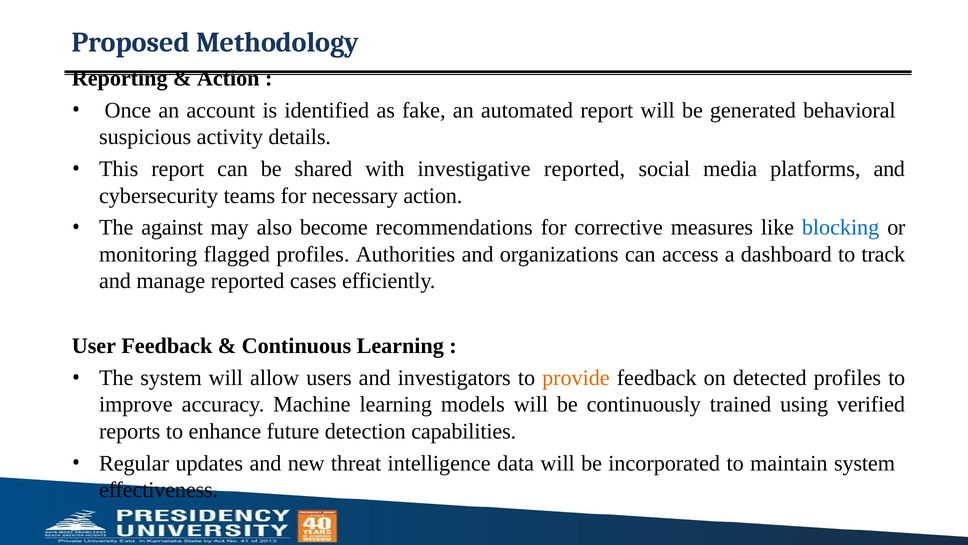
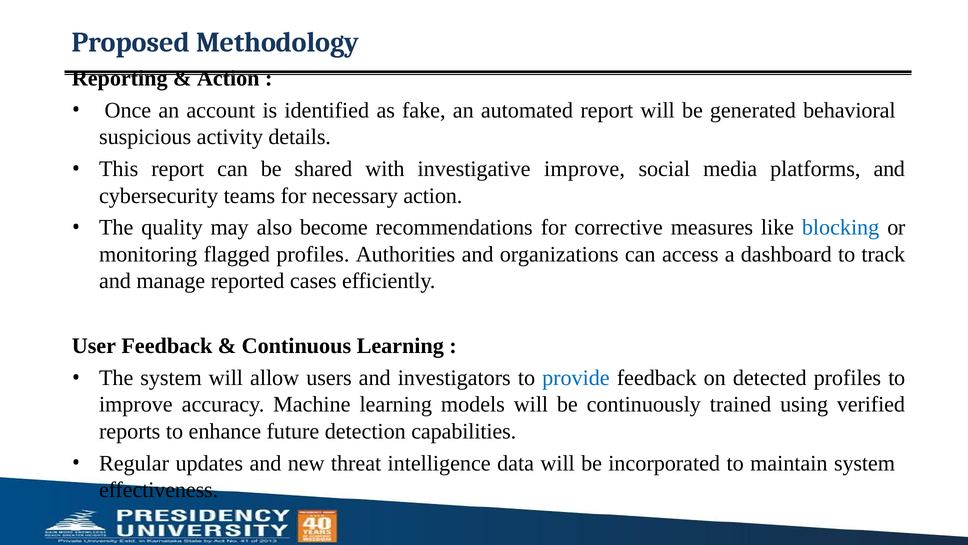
investigative reported: reported -> improve (585, 169)
against: against -> quality (172, 227)
provide colour: orange -> blue (576, 378)
